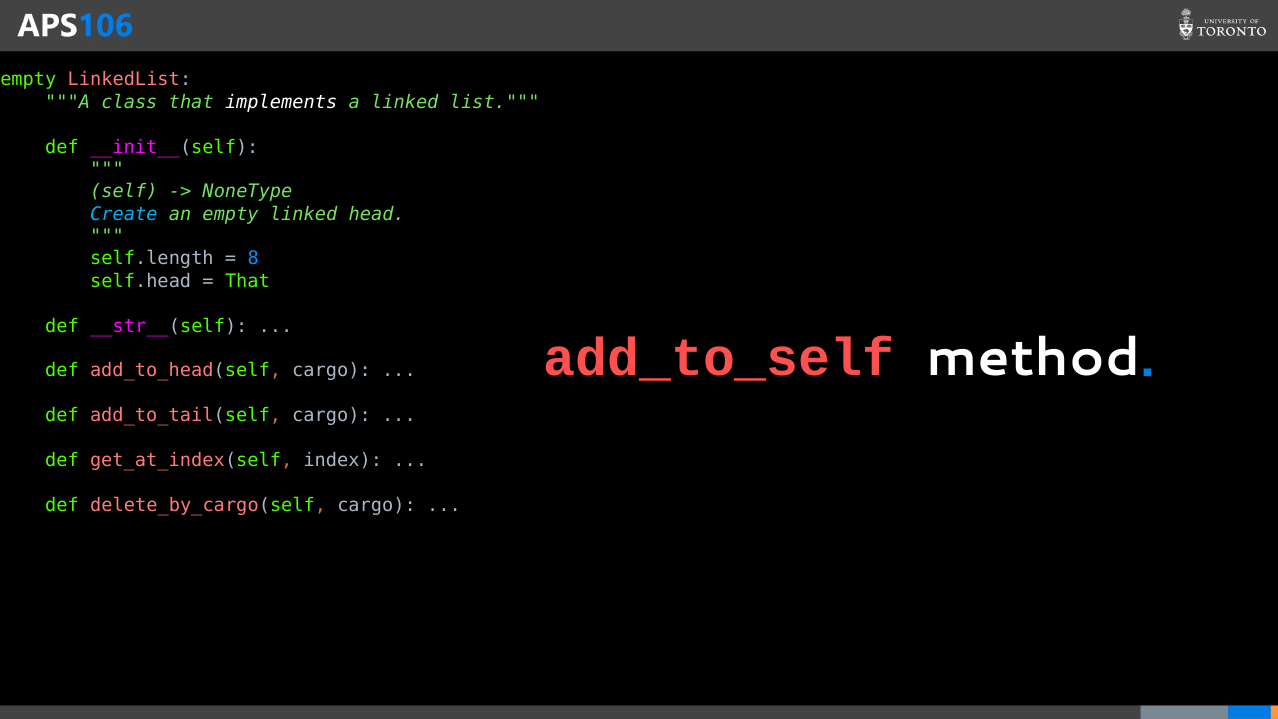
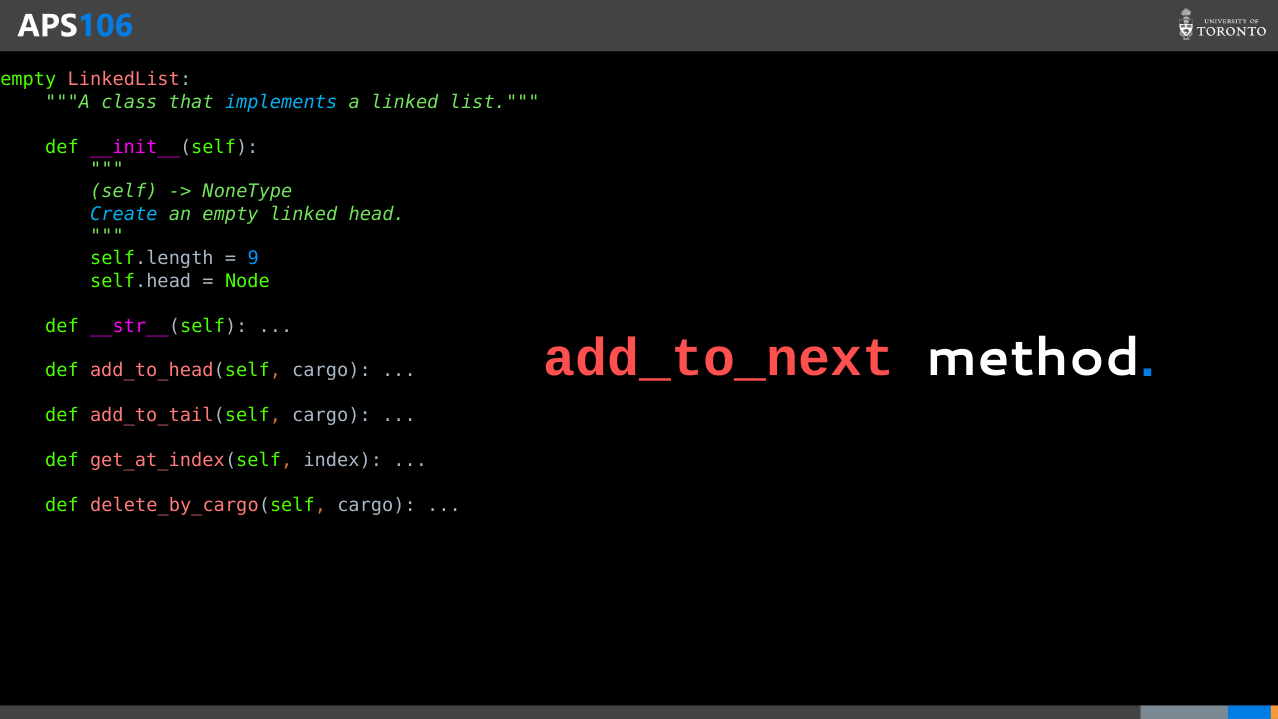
implements colour: white -> light blue (281, 102)
8: 8 -> 9 (253, 259)
That: That -> Node (247, 281)
add_to_self: add_to_self -> add_to_next (719, 358)
